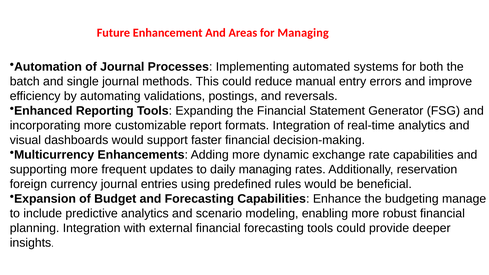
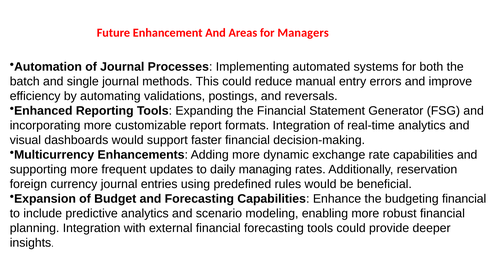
for Managing: Managing -> Managers (303, 33)
budgeting manage: manage -> financial (464, 199)
